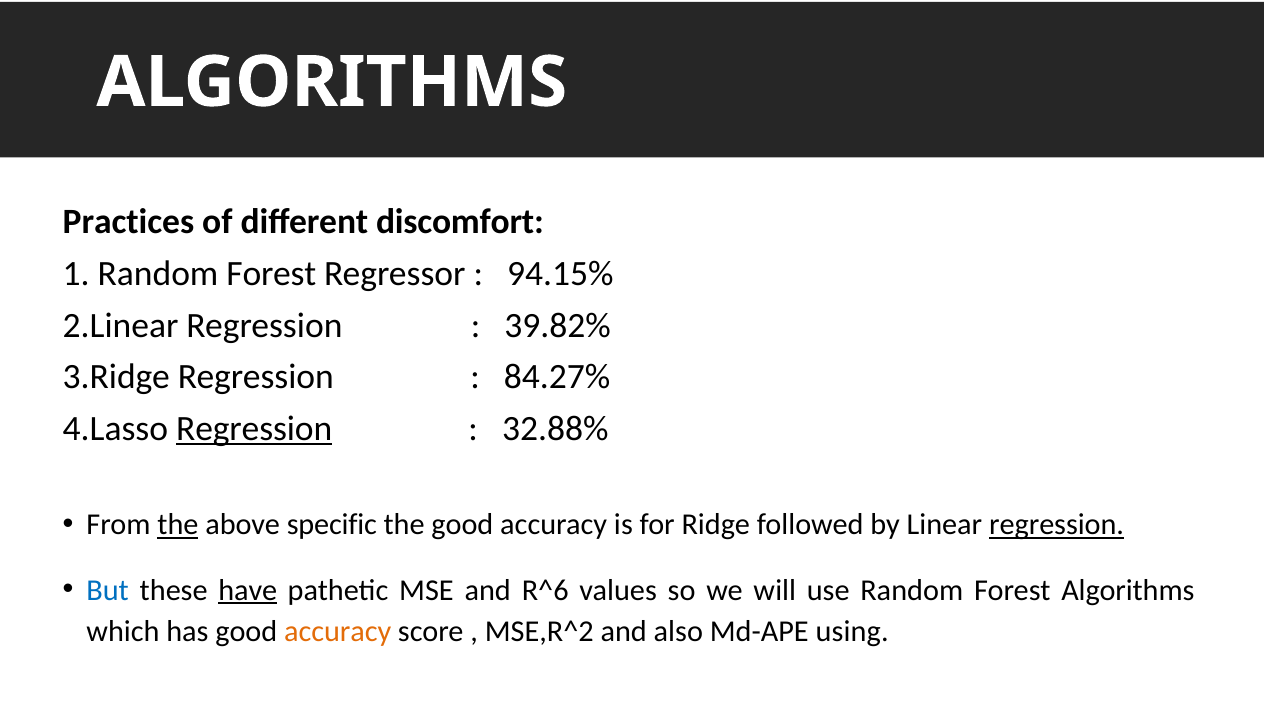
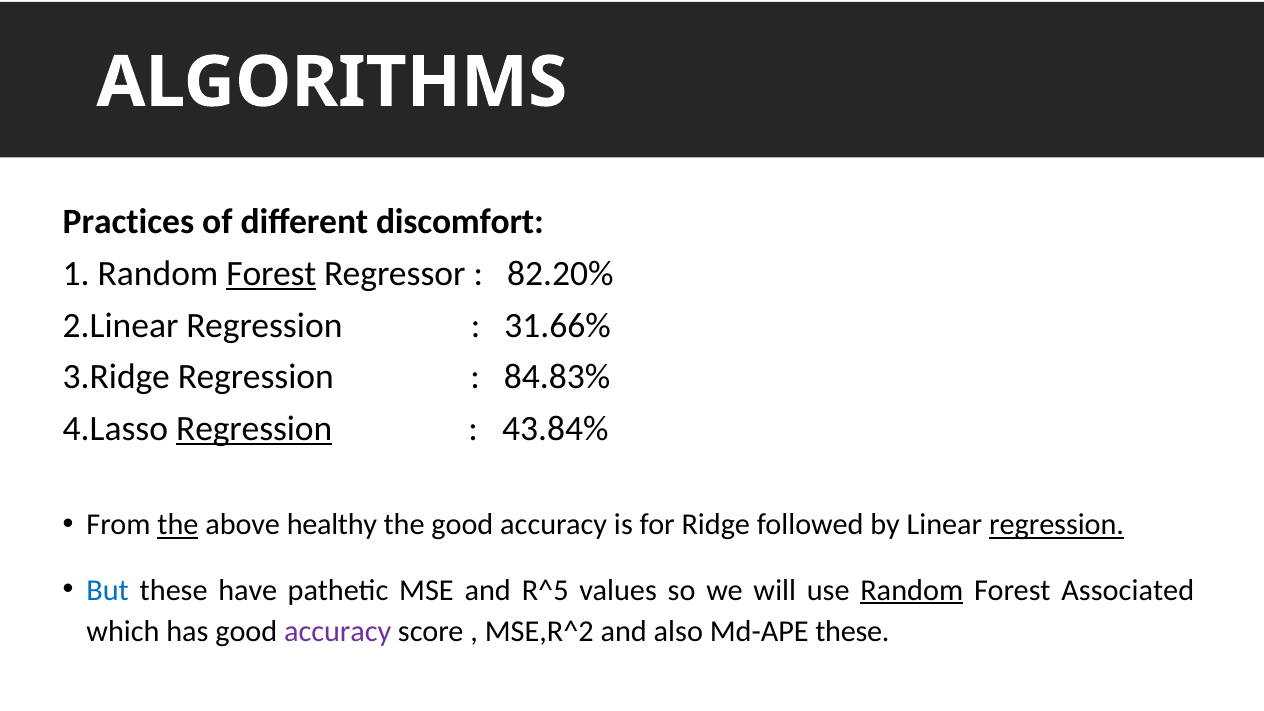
Forest underline: none -> present (271, 274)
94.15%: 94.15% -> 82.20% (560, 274)
39.82%: 39.82% -> 31.66% (558, 325)
84.27%: 84.27% -> 84.83% (557, 377)
32.88%: 32.88% -> 43.84% (555, 429)
specific: specific -> healthy (332, 525)
have underline: present -> none (248, 590)
R^6: R^6 -> R^5 (545, 590)
Random underline: none -> present (912, 590)
Forest Algorithms: Algorithms -> Associated (1128, 590)
accuracy colour: orange -> purple (338, 632)
Md-APE using: using -> these (852, 632)
